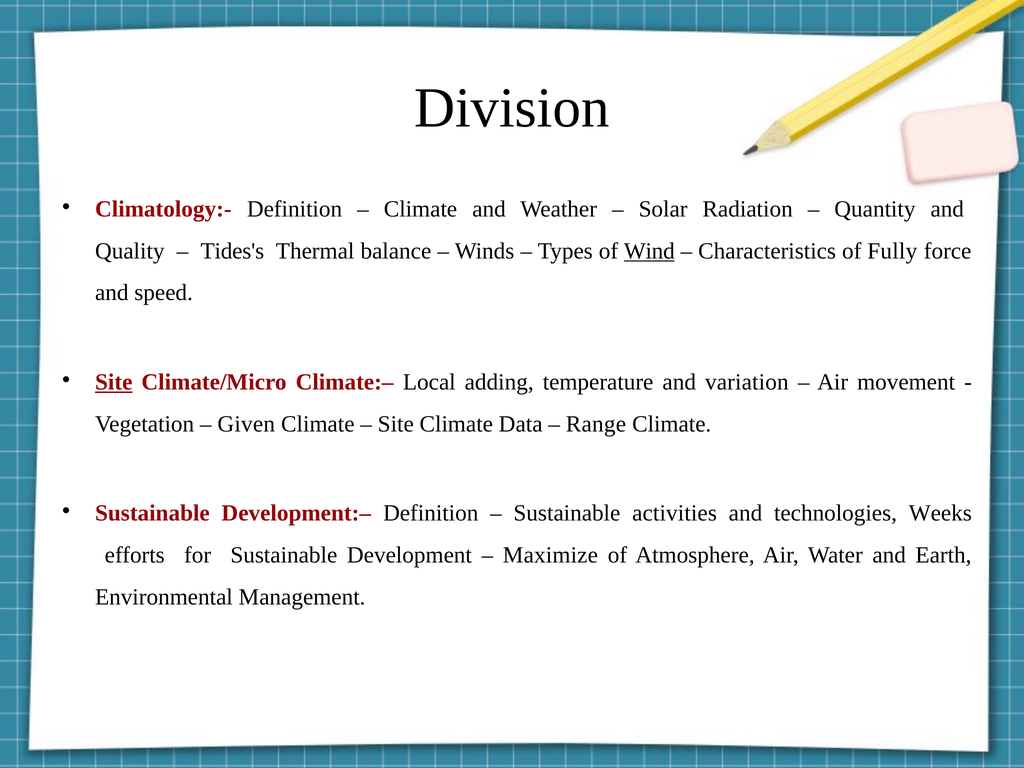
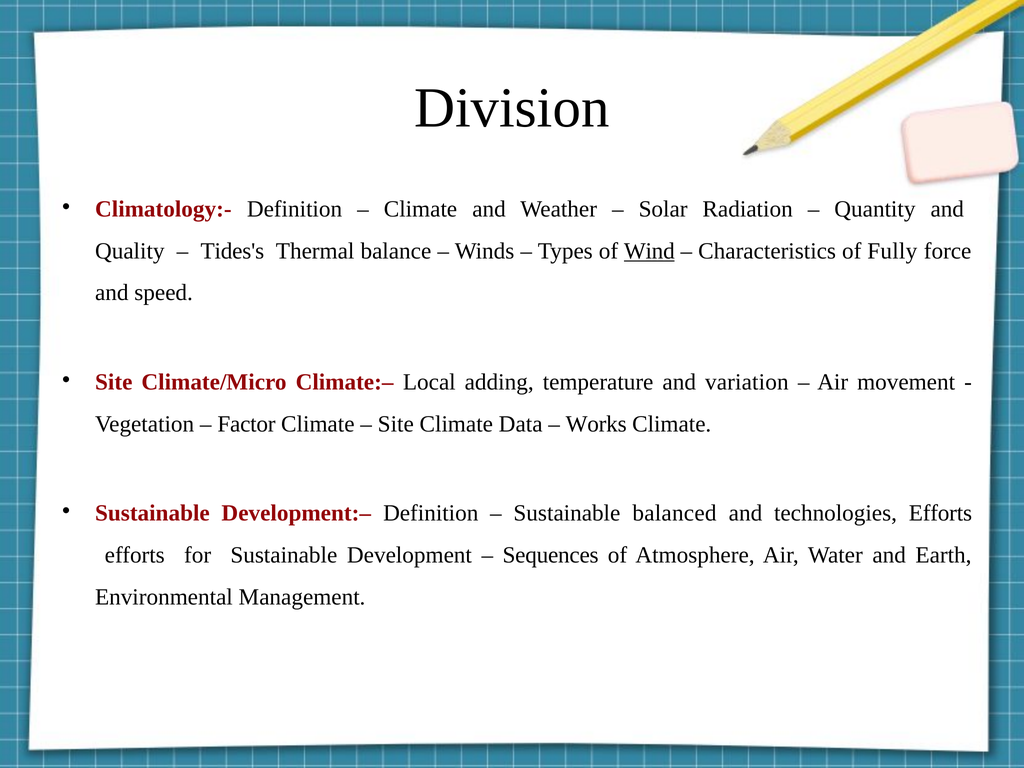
Site underline: present -> none (114, 382)
Given: Given -> Factor (246, 424)
Range: Range -> Works (596, 424)
activities: activities -> balanced (674, 513)
technologies Weeks: Weeks -> Efforts (940, 513)
Maximize: Maximize -> Sequences (551, 555)
